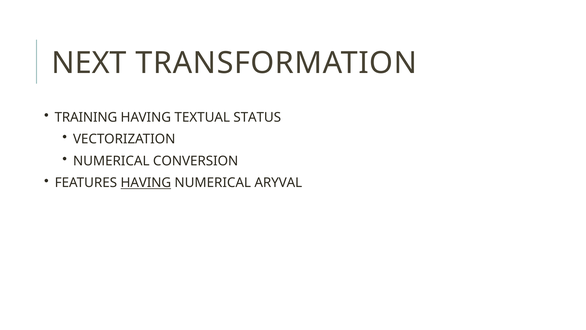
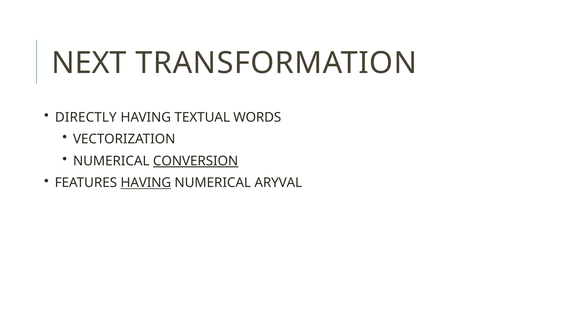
TRAINING: TRAINING -> DIRECTLY (86, 117)
STATUS: STATUS -> WORDS (257, 117)
CONVERSION underline: none -> present (196, 161)
